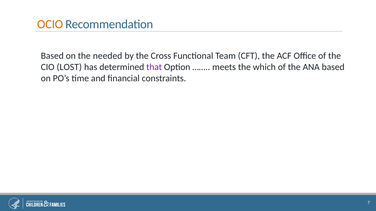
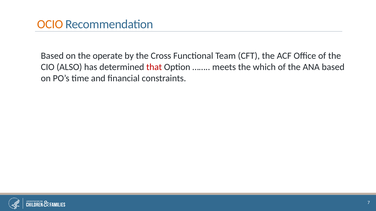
needed: needed -> operate (108, 56)
LOST: LOST -> ALSO (69, 67)
that colour: purple -> red (154, 67)
